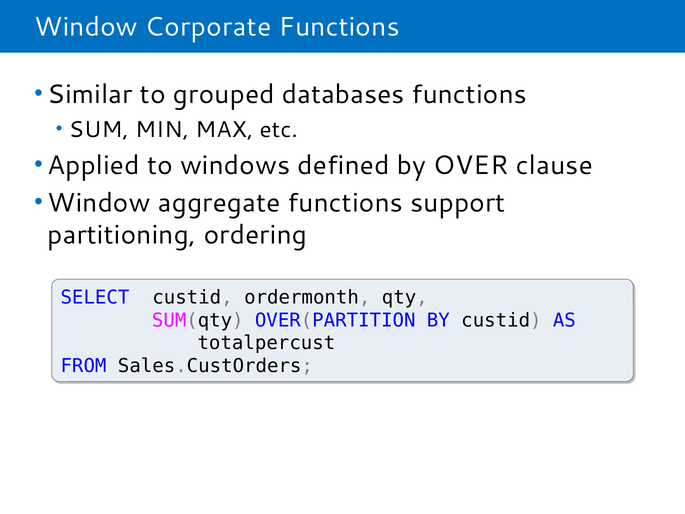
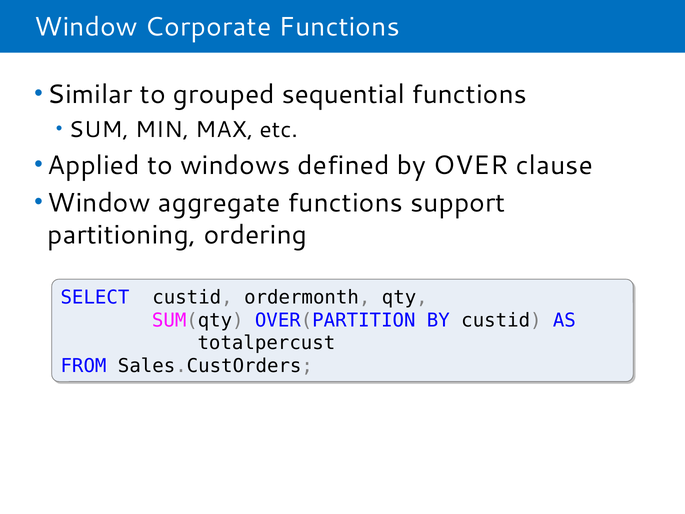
databases: databases -> sequential (343, 94)
